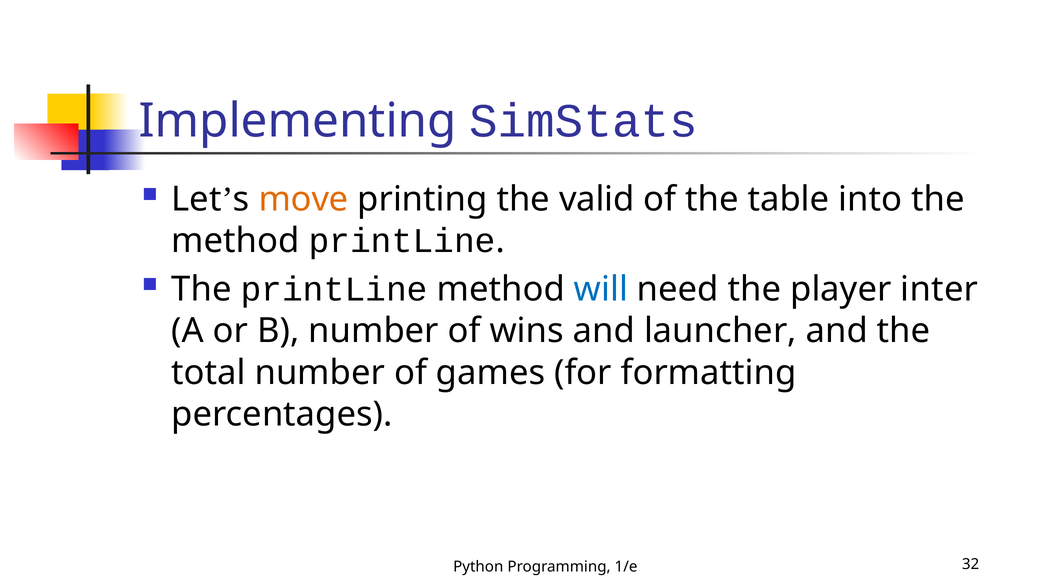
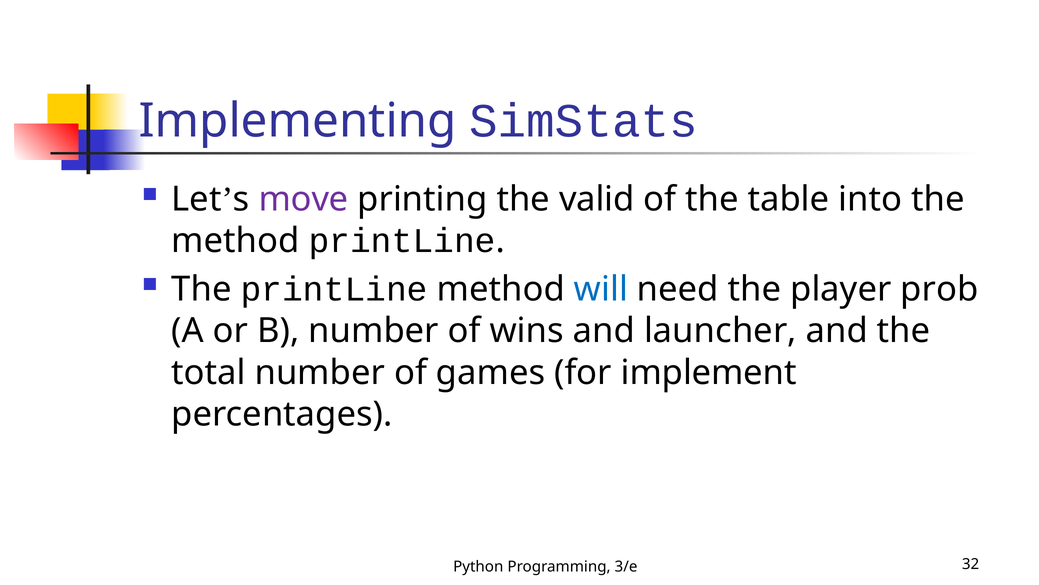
move colour: orange -> purple (304, 199)
inter: inter -> prob (939, 289)
formatting: formatting -> implement (709, 372)
1/e: 1/e -> 3/e (626, 566)
